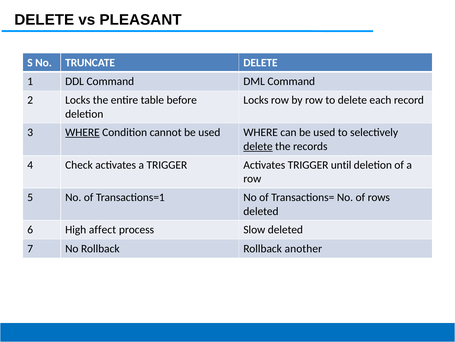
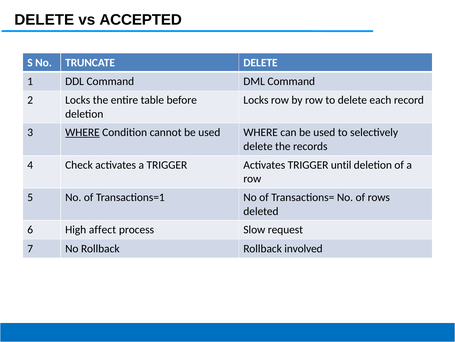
PLEASANT: PLEASANT -> ACCEPTED (141, 20)
delete underline: present -> none (258, 146)
Slow deleted: deleted -> request (285, 229)
another: another -> involved (303, 248)
